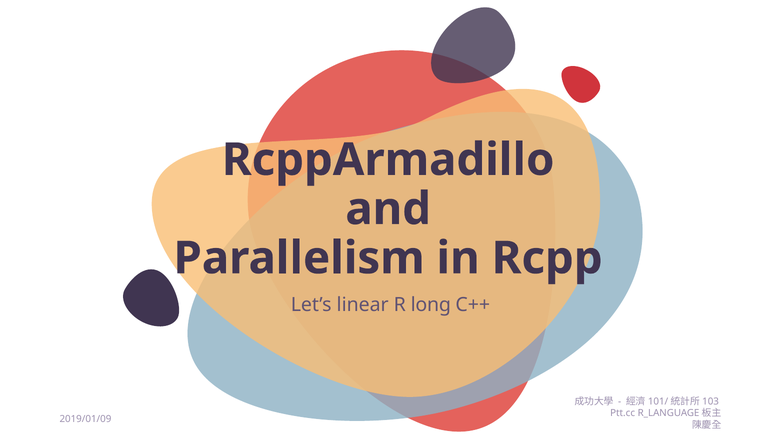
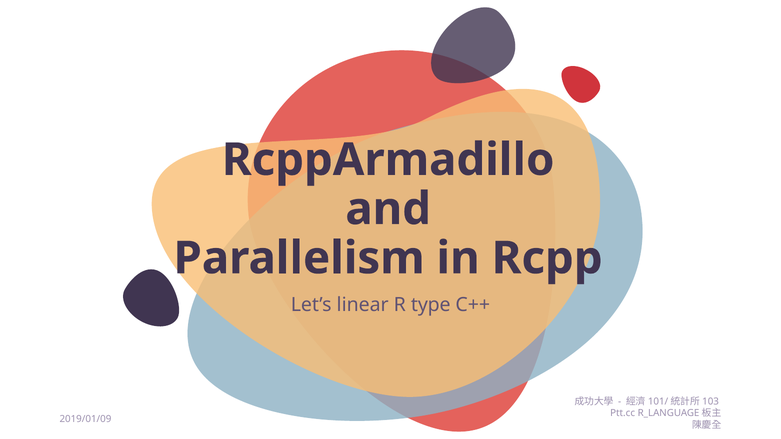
long: long -> type (431, 305)
